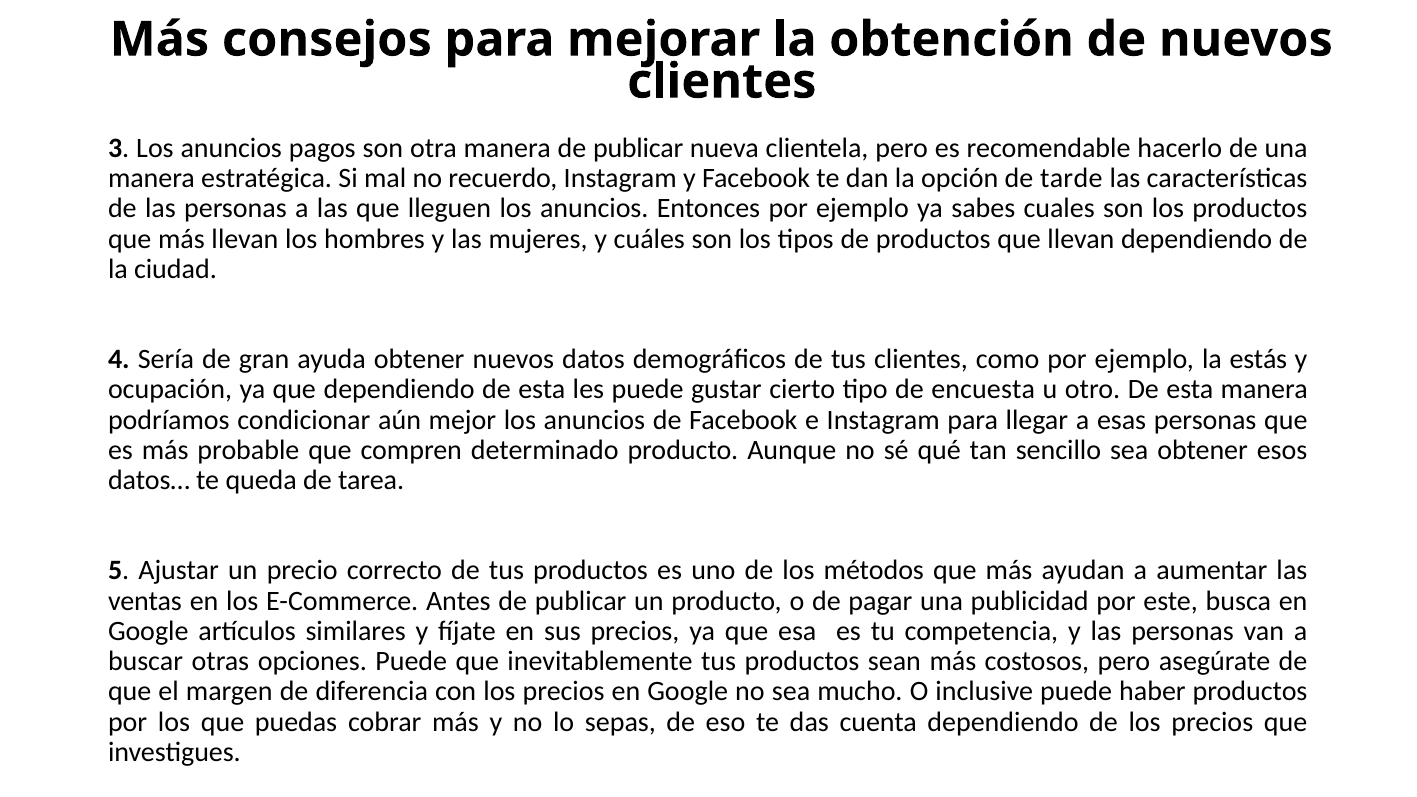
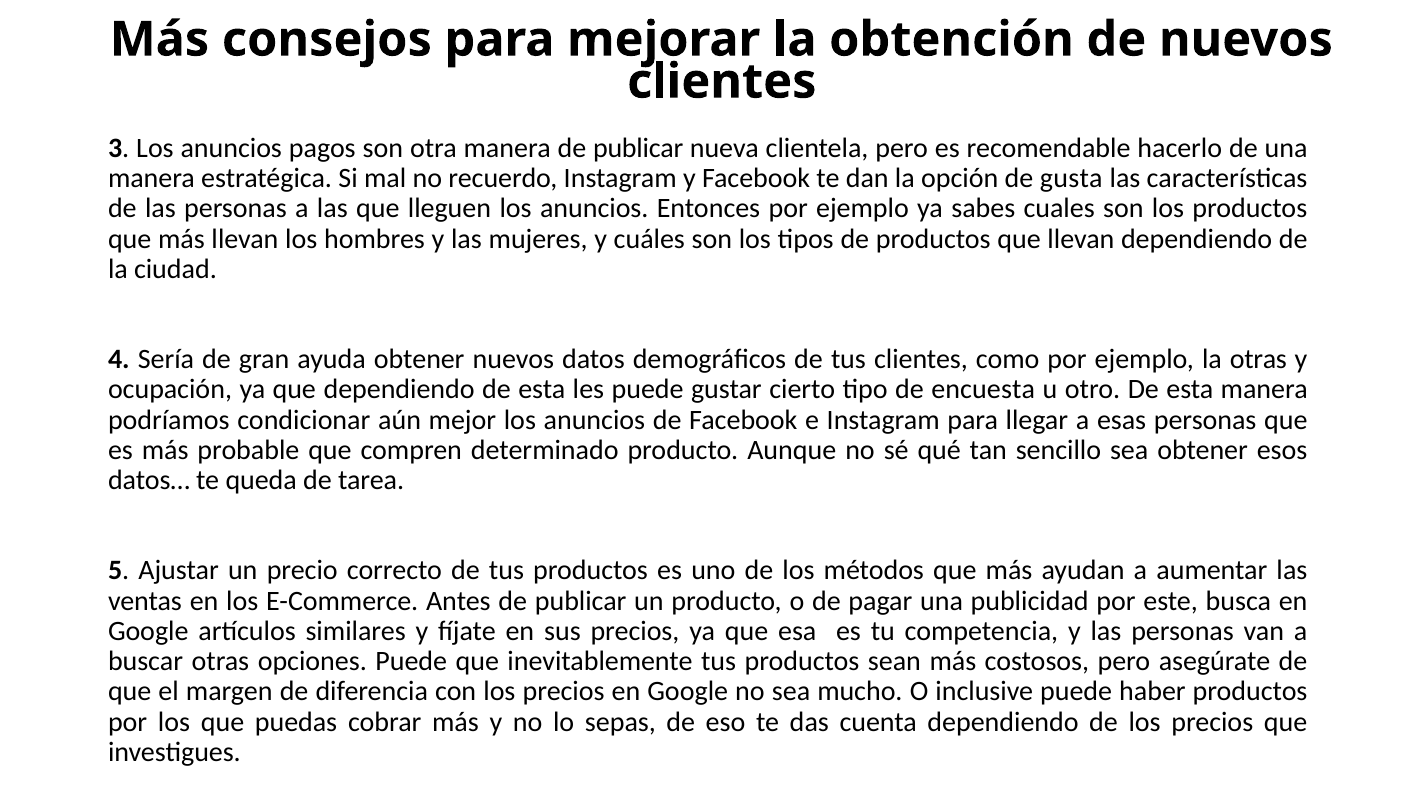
tarde: tarde -> gusta (1071, 178)
la estás: estás -> otras (1258, 359)
